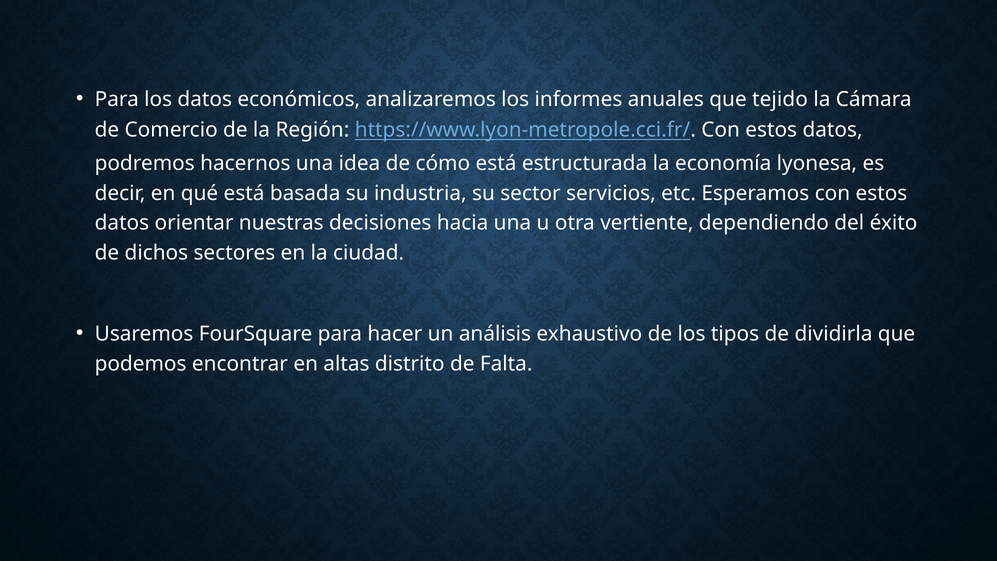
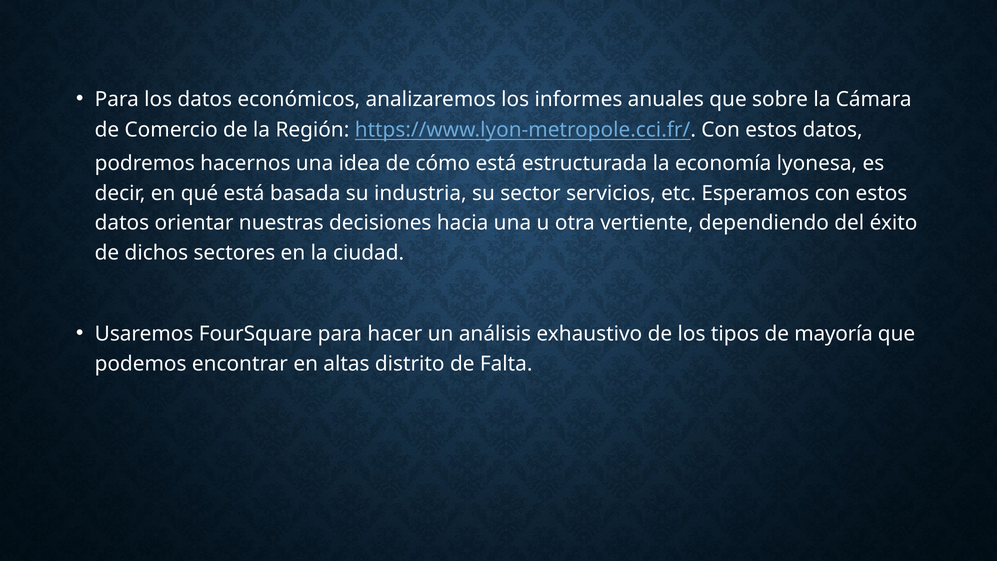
tejido: tejido -> sobre (780, 99)
dividirla: dividirla -> mayoría (834, 334)
